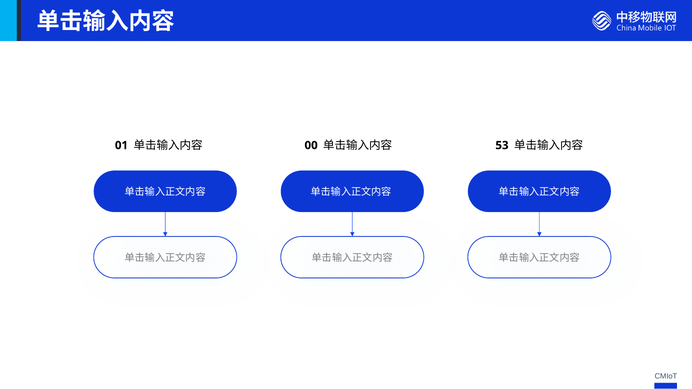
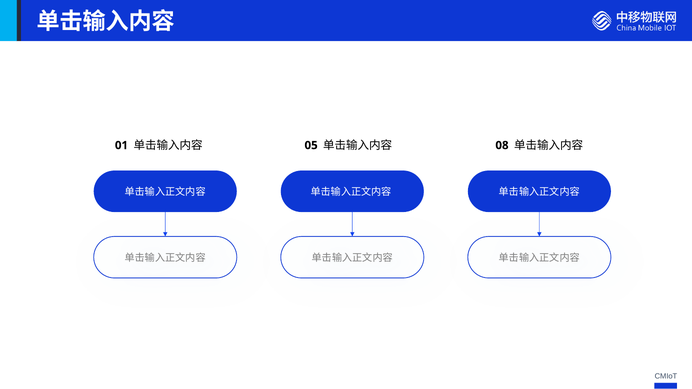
00: 00 -> 05 (311, 145)
53: 53 -> 08 (502, 145)
